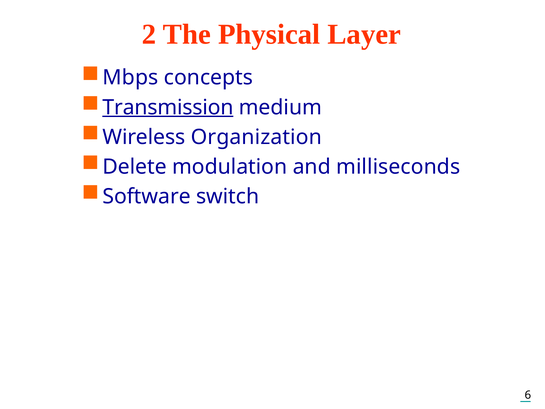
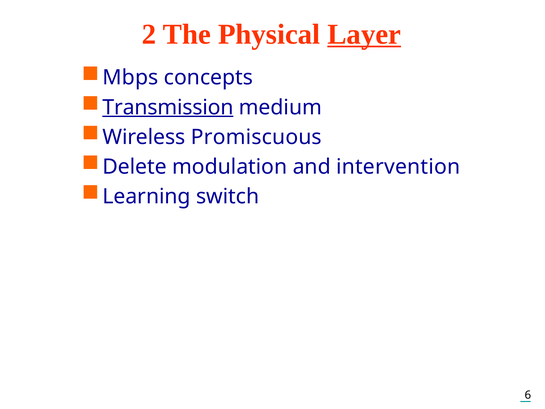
Layer underline: none -> present (364, 34)
Organization: Organization -> Promiscuous (256, 137)
milliseconds: milliseconds -> intervention (398, 167)
Software: Software -> Learning (147, 196)
